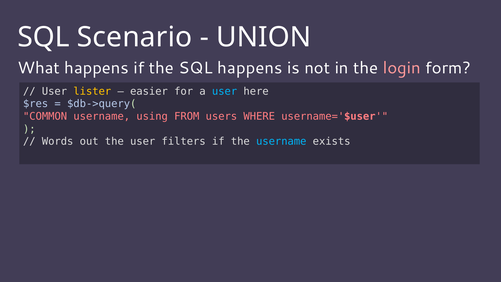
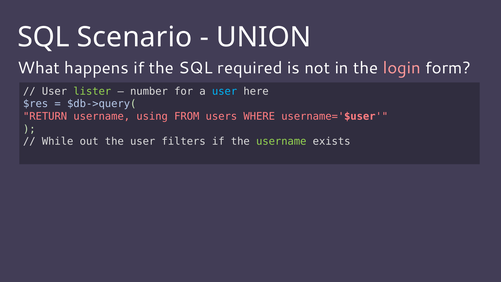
SQL happens: happens -> required (250, 68)
lister colour: yellow -> light green (92, 91)
easier: easier -> number (149, 91)
COMMON: COMMON -> RETURN (45, 116)
Words: Words -> While (58, 141)
username colour: light blue -> light green (281, 141)
